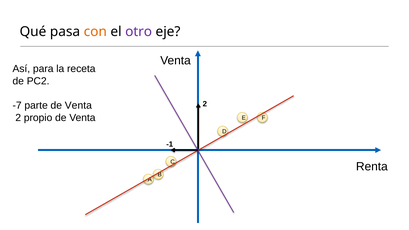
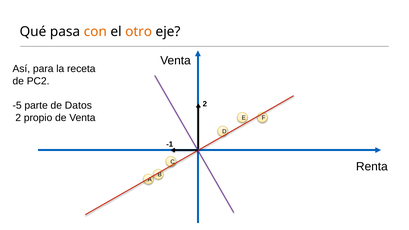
otro colour: purple -> orange (139, 32)
-7: -7 -> -5 (17, 106)
parte de Venta: Venta -> Datos (78, 106)
